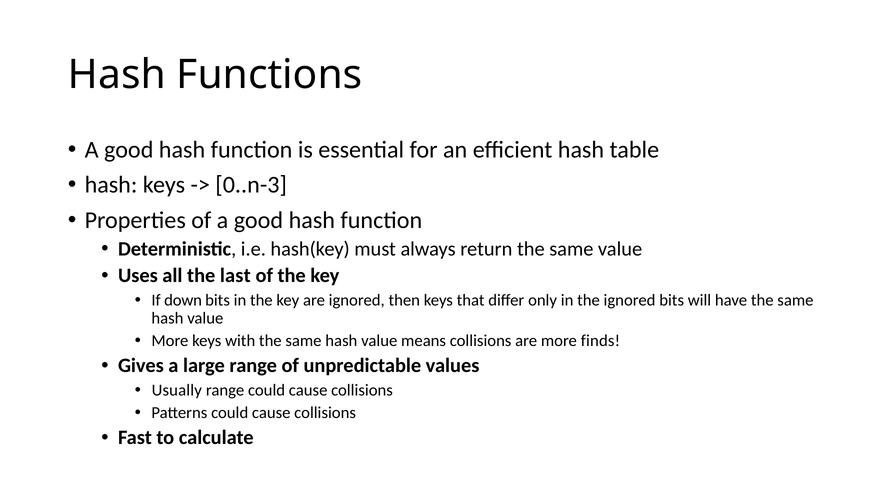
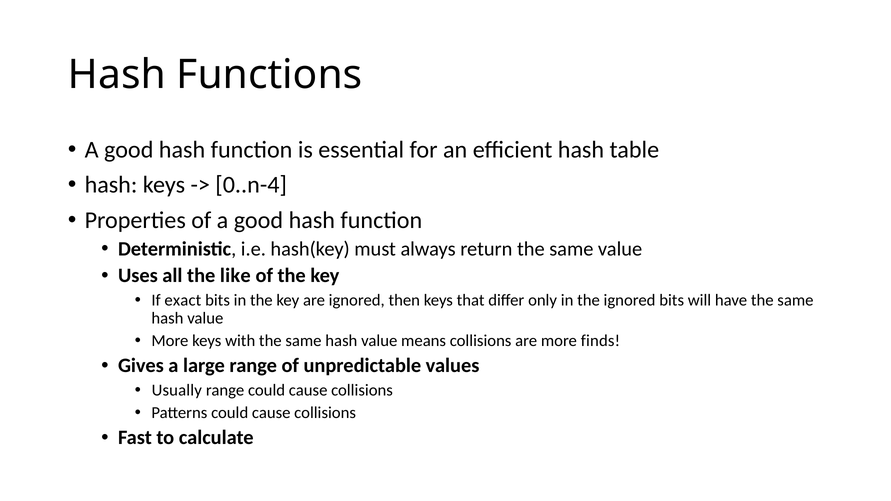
0..n-3: 0..n-3 -> 0..n-4 (251, 185)
last: last -> like (235, 276)
down: down -> exact (183, 300)
